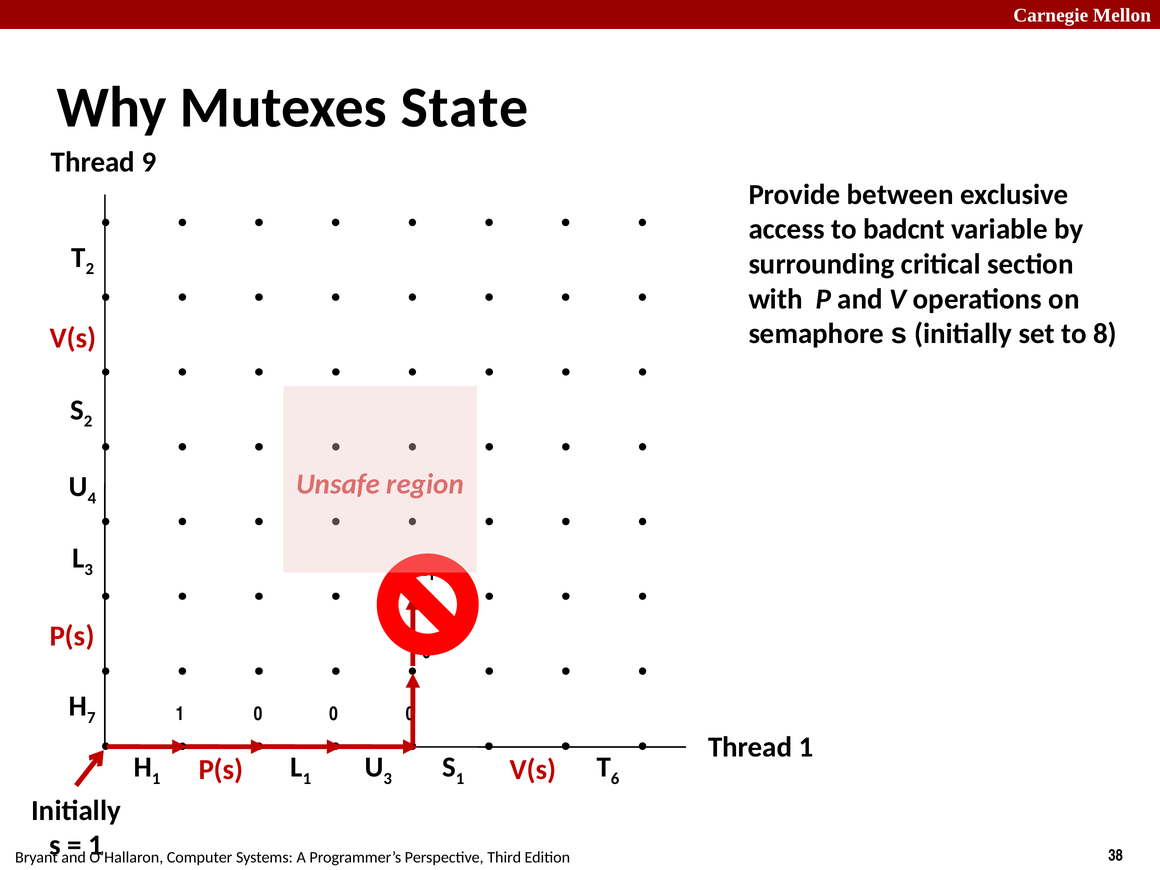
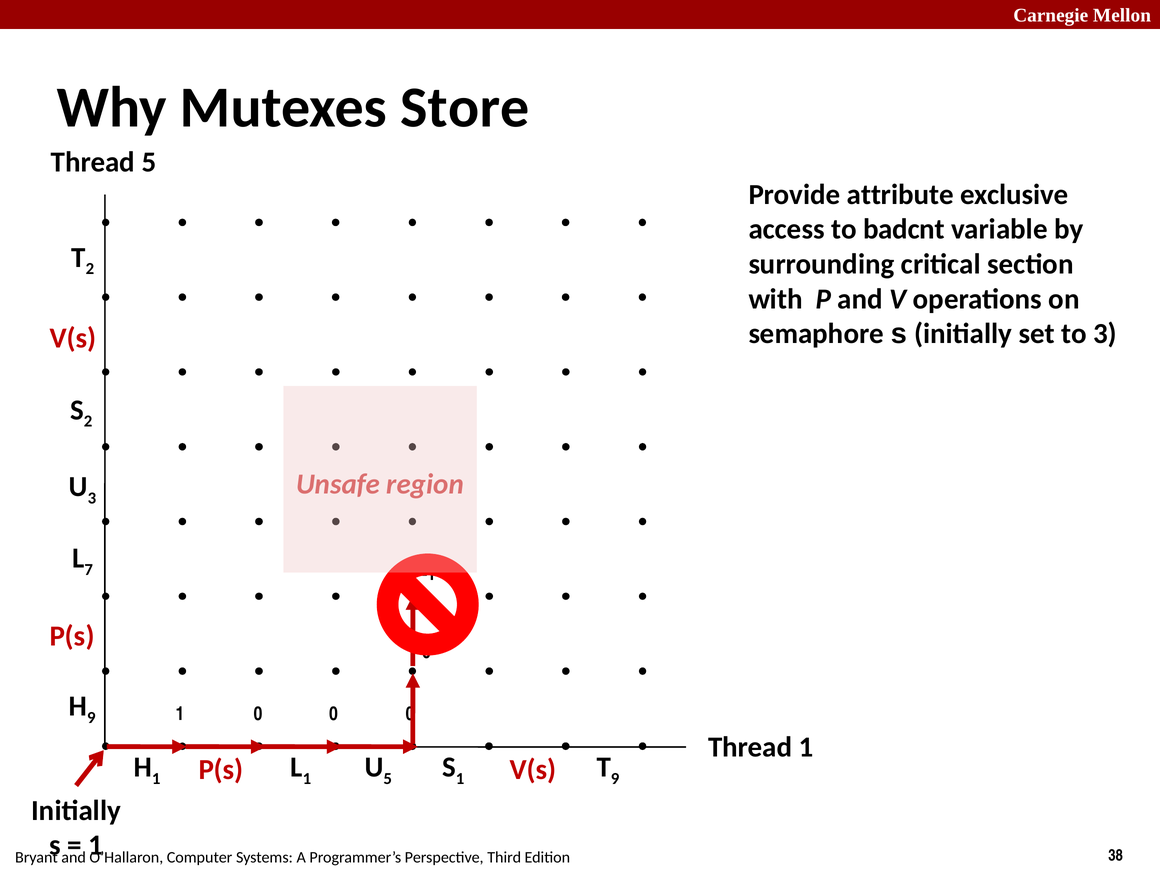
State: State -> Store (465, 108)
Thread 9: 9 -> 5 (149, 162)
between: between -> attribute (900, 195)
to 8: 8 -> 3 (1105, 334)
4: 4 -> 3 (92, 498)
3: 3 -> 7 (89, 569)
7: 7 -> 9 (91, 717)
3: 3 -> 5 (388, 779)
6: 6 -> 9 (615, 779)
